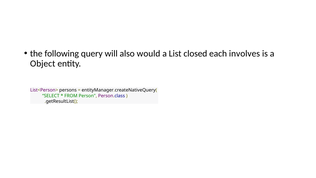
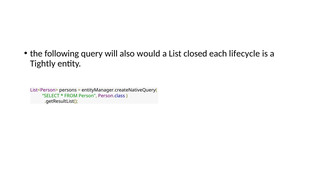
involves: involves -> lifecycle (244, 53)
Object: Object -> Tightly (43, 63)
